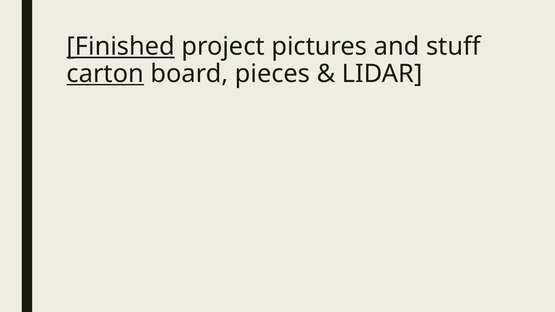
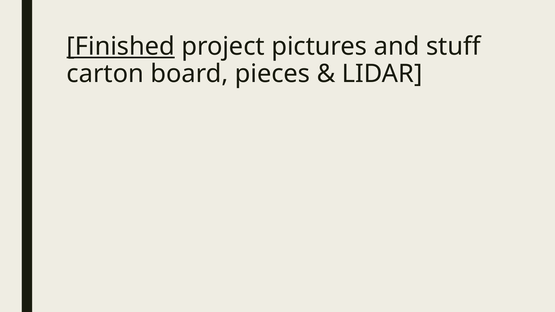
carton underline: present -> none (105, 74)
